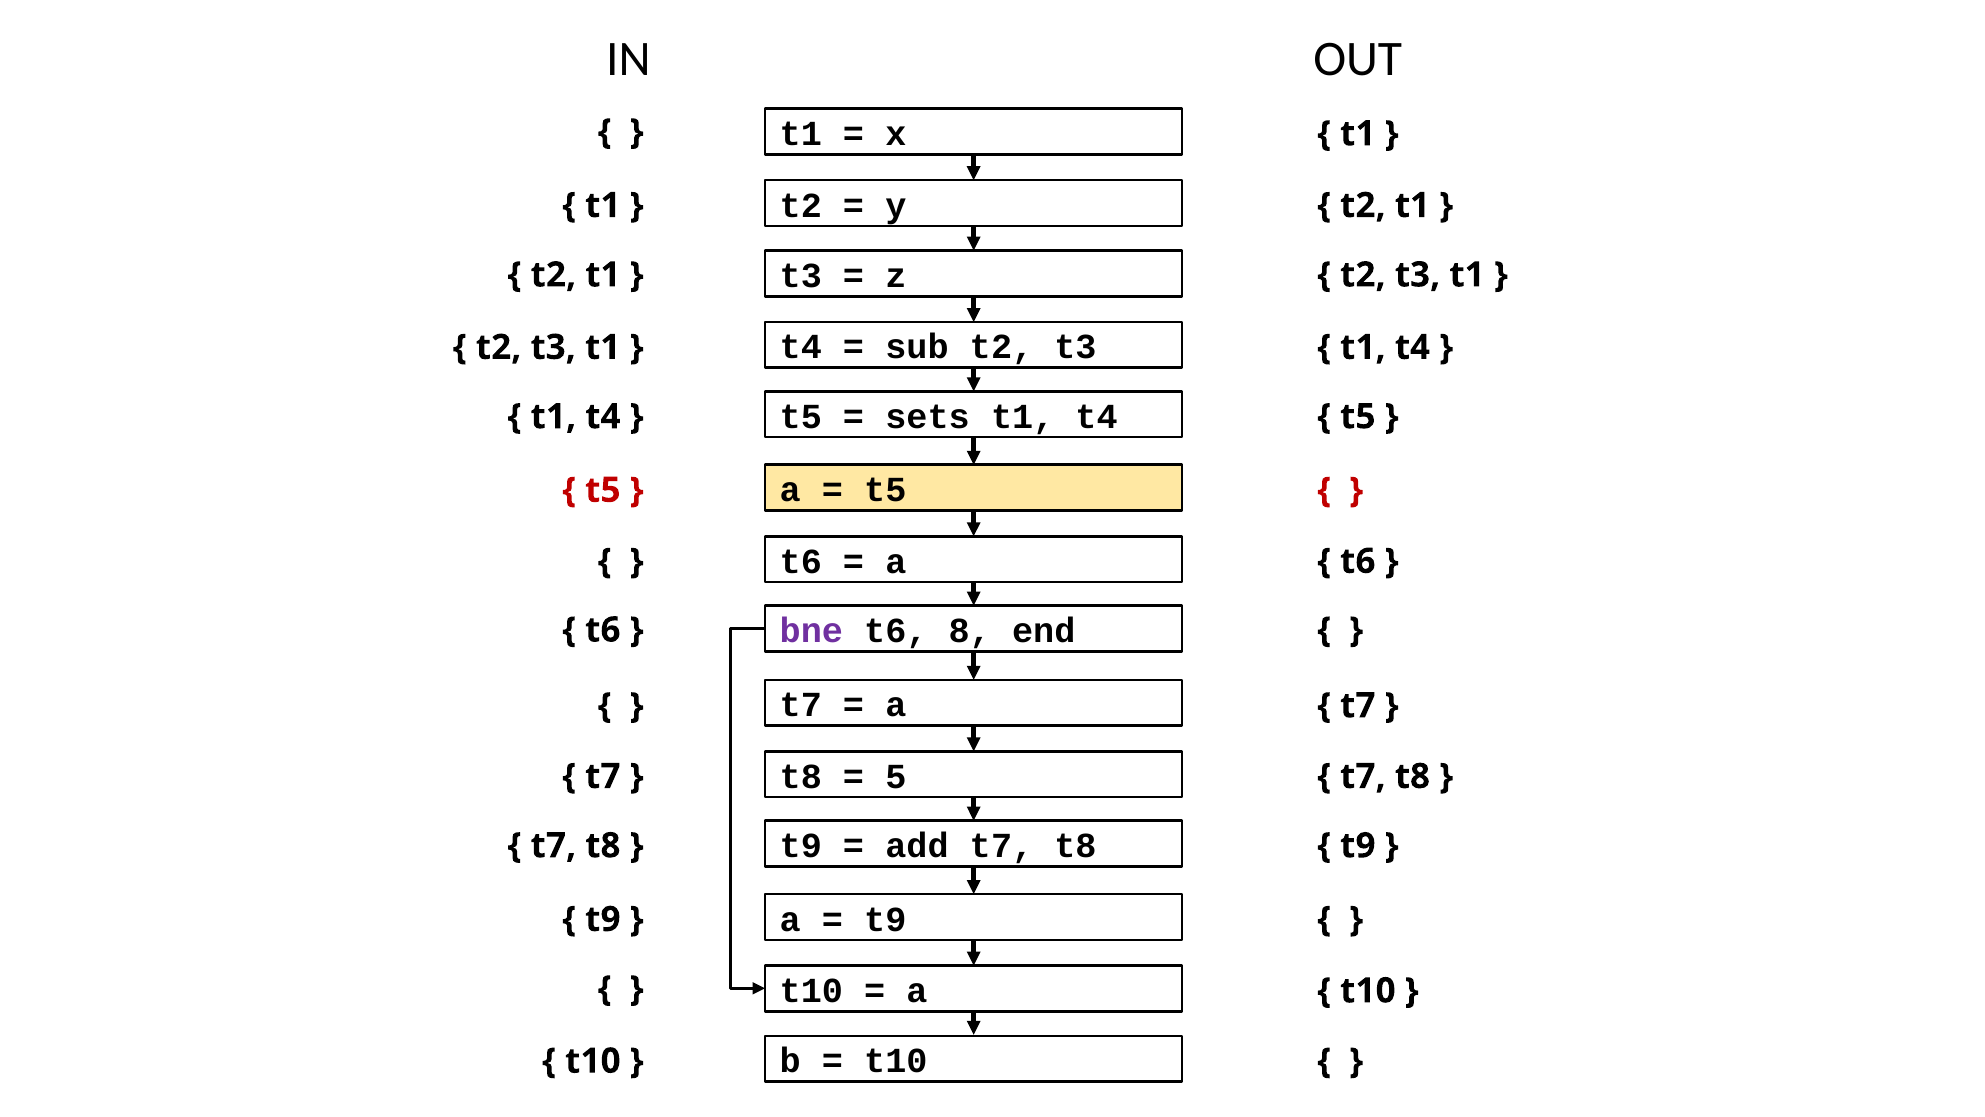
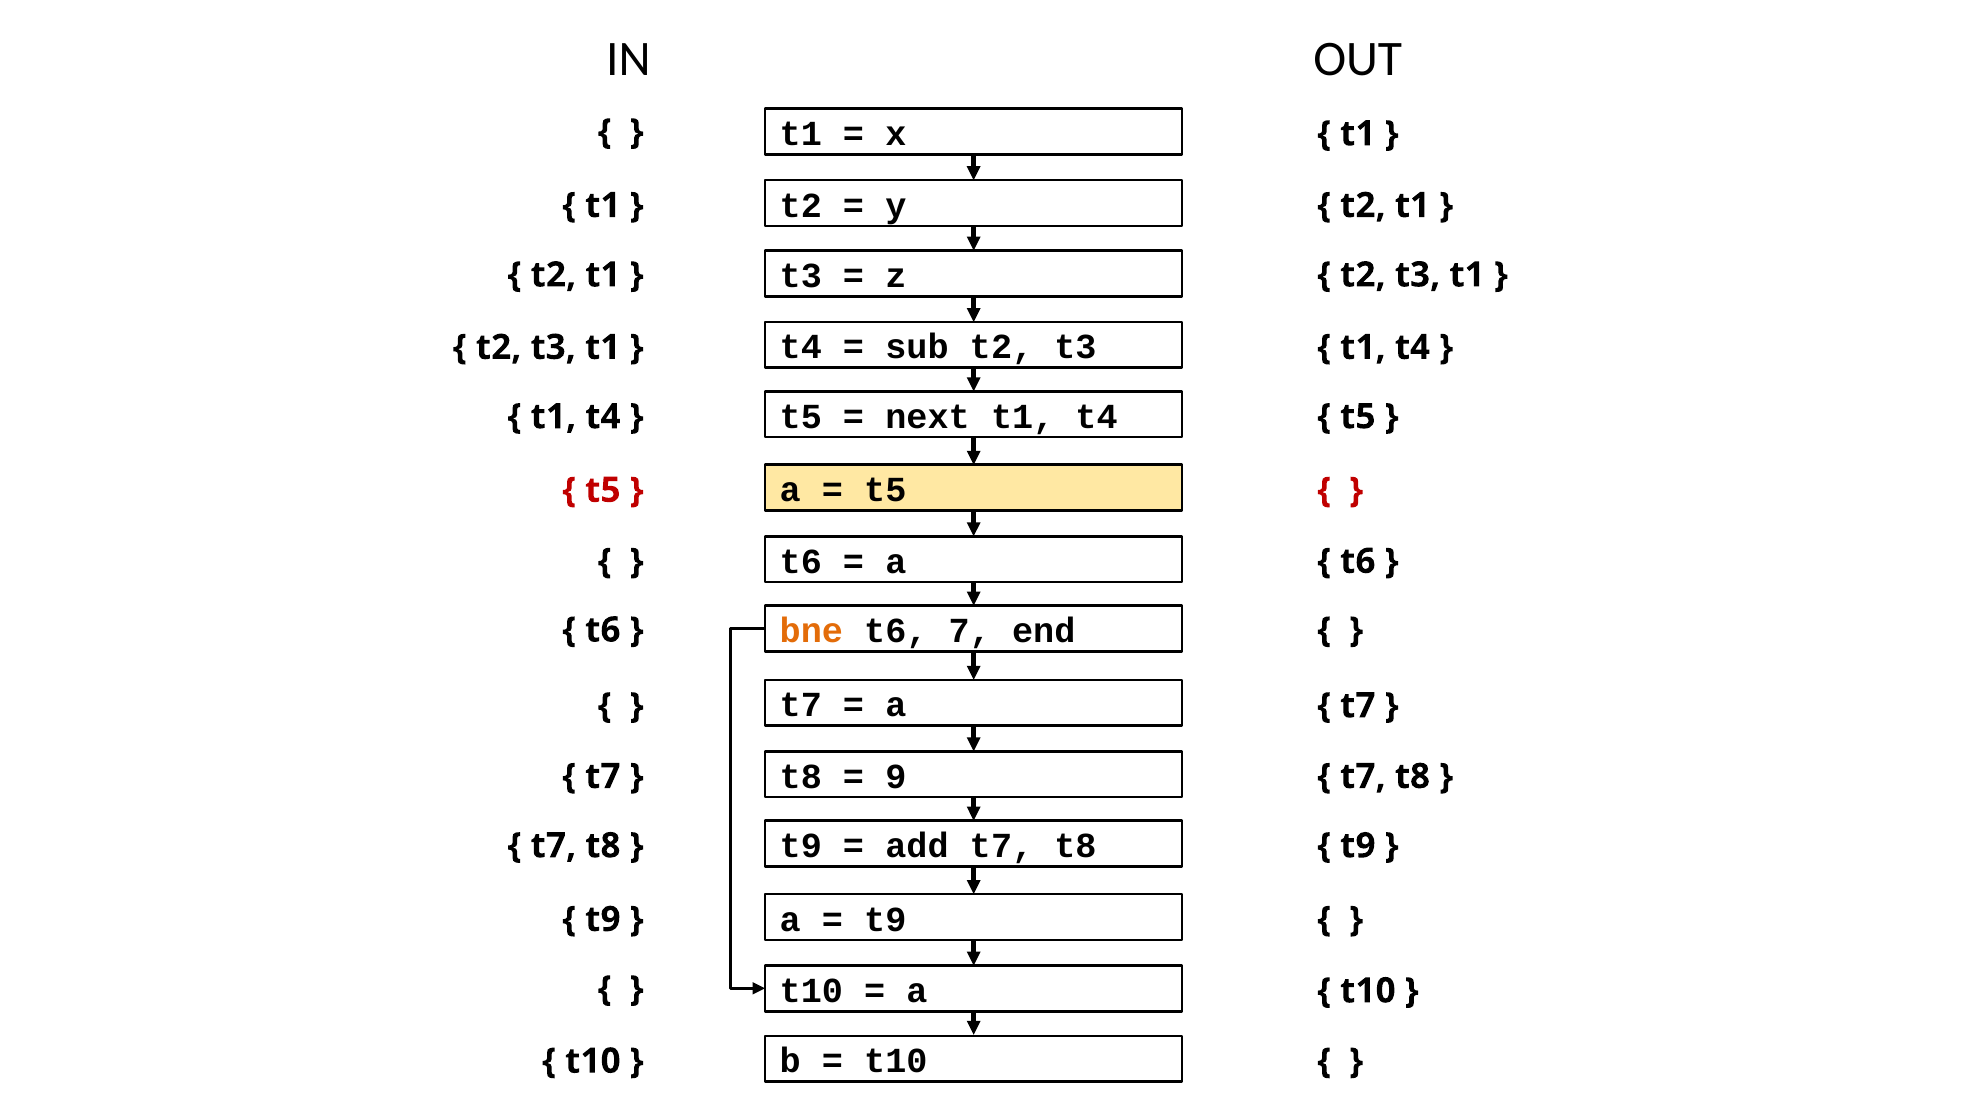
sets: sets -> next (928, 416)
bne colour: purple -> orange (811, 631)
8: 8 -> 7 (970, 631)
5: 5 -> 9 (896, 776)
